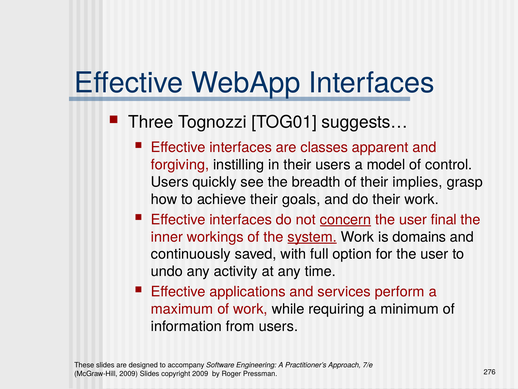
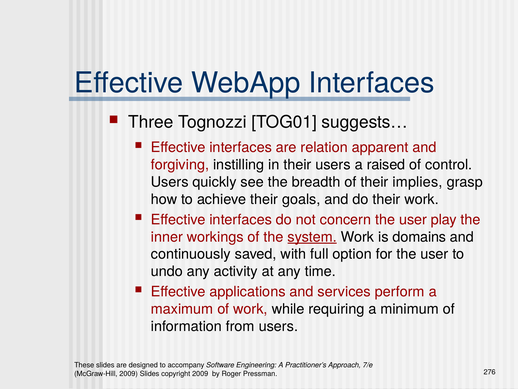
classes: classes -> relation (324, 147)
model: model -> raised (386, 165)
concern underline: present -> none (345, 219)
final: final -> play (444, 219)
